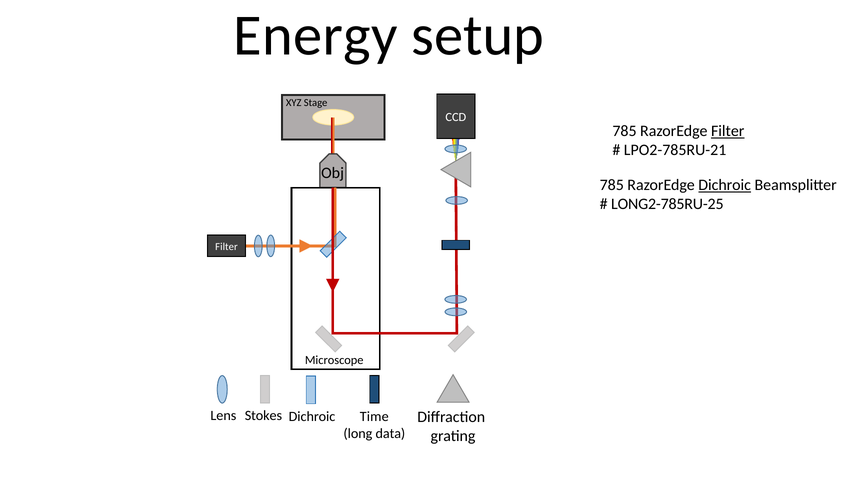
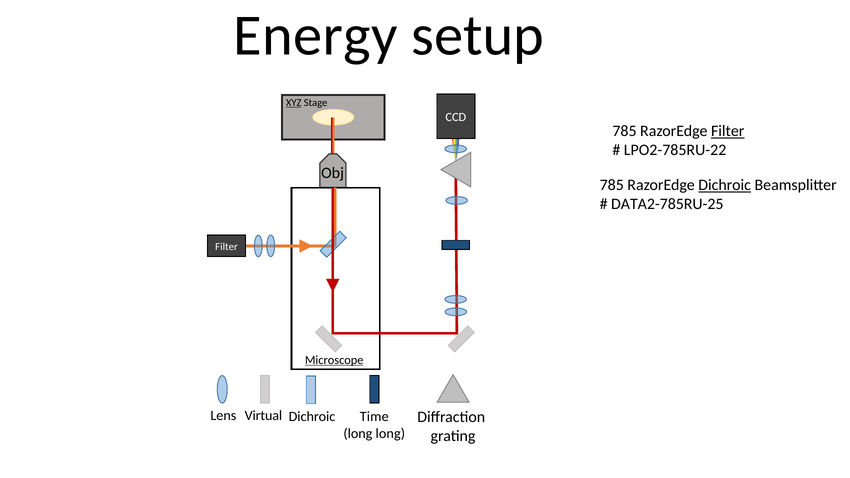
XYZ underline: none -> present (294, 103)
LPO2-785RU-21: LPO2-785RU-21 -> LPO2-785RU-22 (675, 150)
LONG2-785RU-25: LONG2-785RU-25 -> DATA2-785RU-25 (667, 204)
Microscope underline: none -> present (334, 360)
Stokes: Stokes -> Virtual (263, 416)
long data: data -> long (390, 433)
